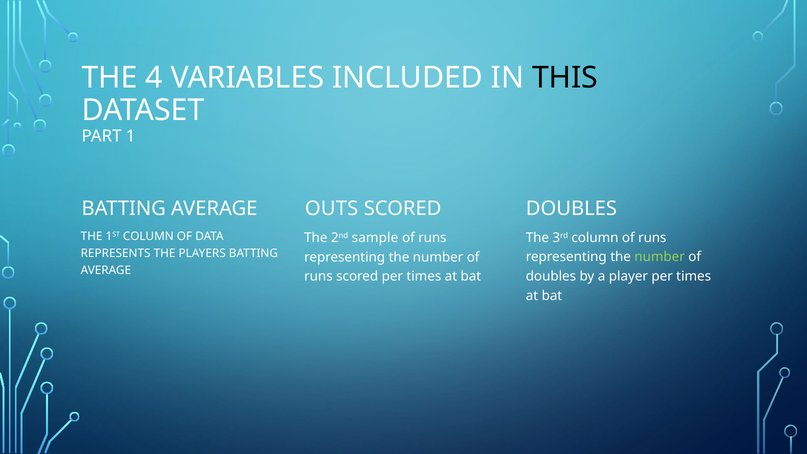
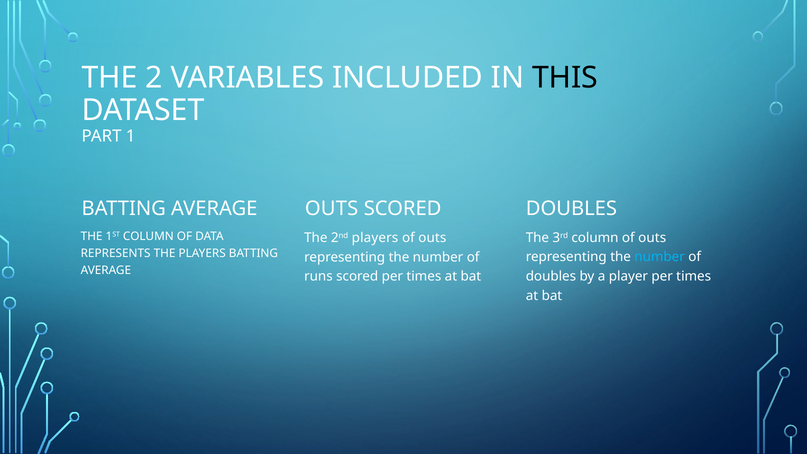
4: 4 -> 2 (154, 78)
column of runs: runs -> outs (652, 238)
2nd sample: sample -> players (375, 238)
runs: runs -> outs (432, 238)
number colour: light green -> light blue (660, 257)
